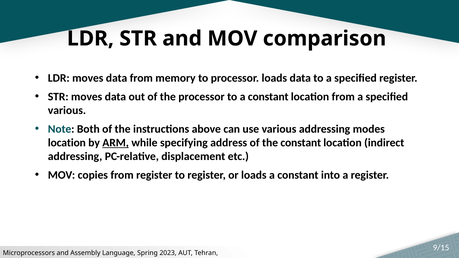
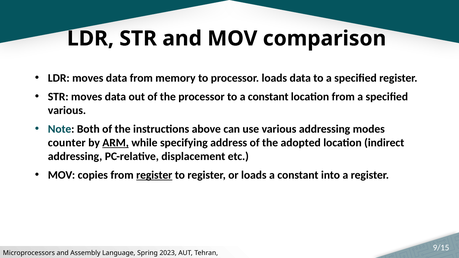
location: location -> counter (67, 143)
the constant: constant -> adopted (301, 143)
register underline: none -> present (154, 175)
